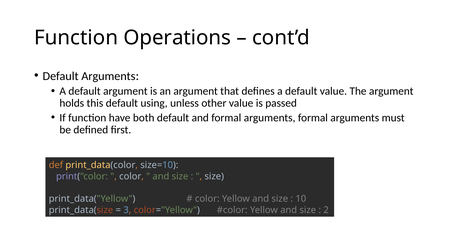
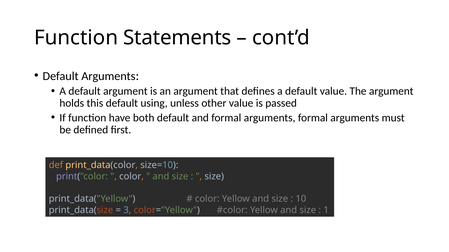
Operations: Operations -> Statements (177, 38)
2: 2 -> 1 (326, 211)
